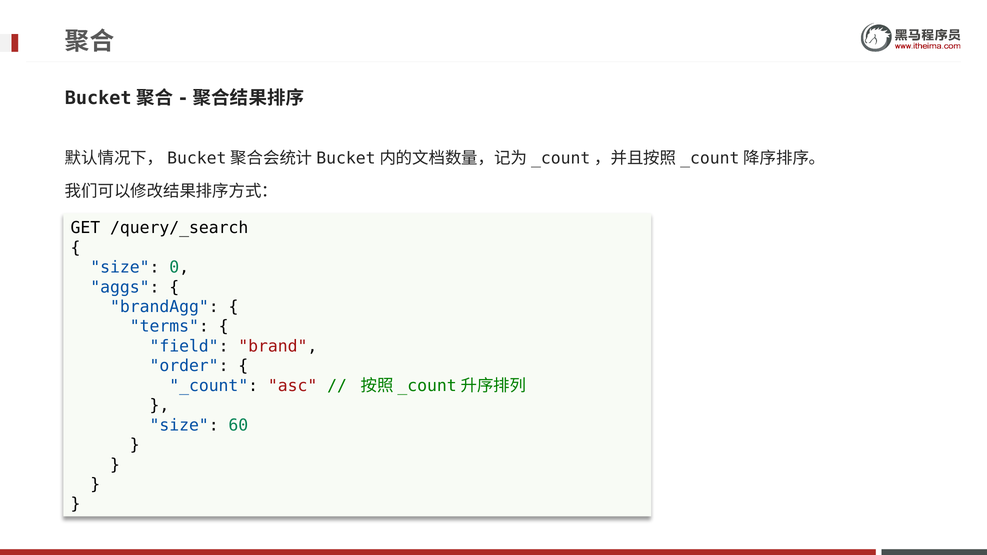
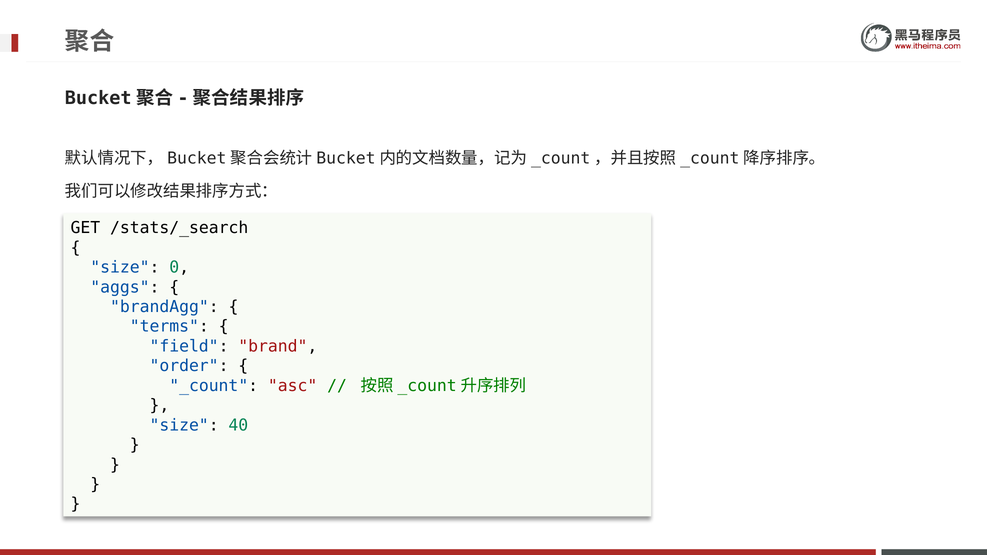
/query/_search: /query/_search -> /stats/_search (179, 228)
60: 60 -> 40 (238, 425)
